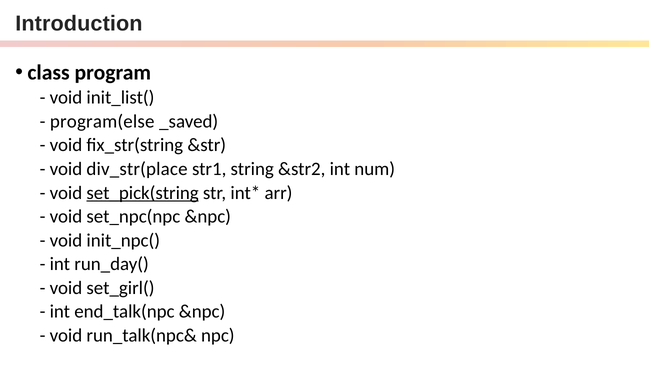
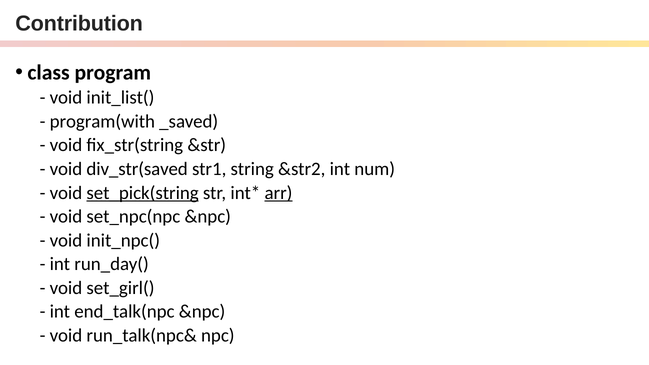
Introduction: Introduction -> Contribution (79, 23)
program(else: program(else -> program(with (102, 121)
div_str(place: div_str(place -> div_str(saved (137, 169)
arr underline: none -> present (278, 193)
